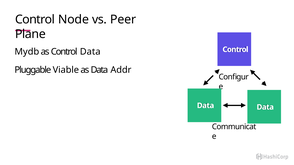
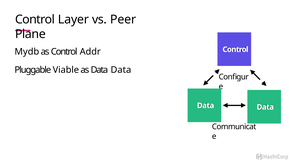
Node: Node -> Layer (73, 20)
as Control Data: Data -> Addr (90, 52)
as Data Addr: Addr -> Data (121, 70)
